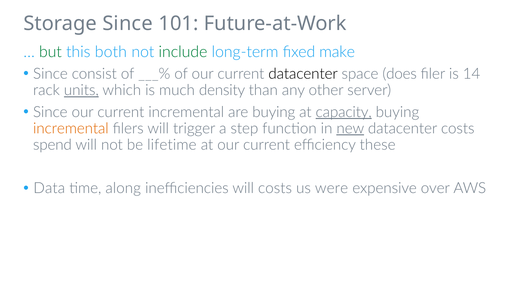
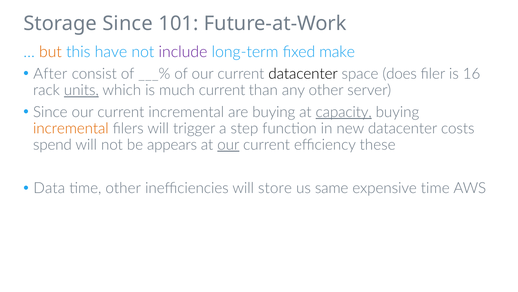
but colour: green -> orange (50, 52)
both: both -> have (111, 52)
include colour: green -> purple (183, 52)
Since: Since -> After (50, 74)
14: 14 -> 16 (472, 74)
much density: density -> current (222, 90)
new underline: present -> none (350, 128)
lifetime: lifetime -> appears (172, 144)
our underline: none -> present (228, 144)
time along: along -> other (123, 188)
will costs: costs -> store (275, 188)
were: were -> same (332, 188)
expensive over: over -> time (435, 188)
